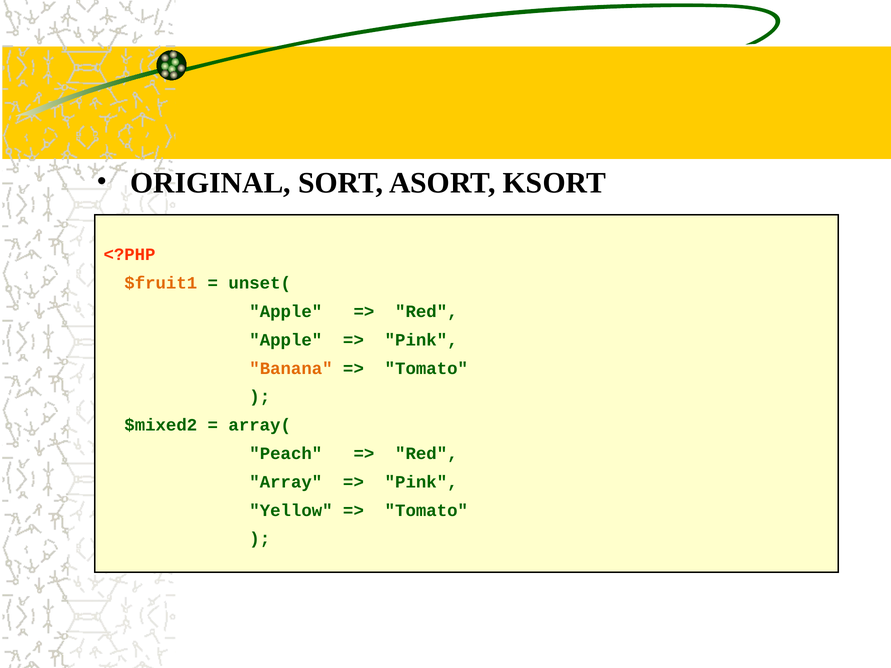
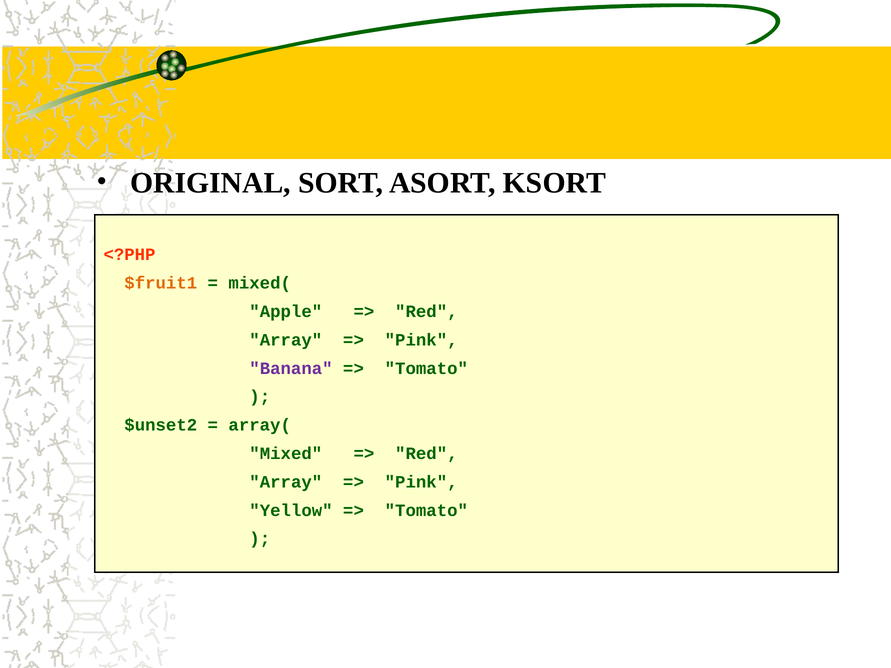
unset(: unset( -> mixed( (260, 283)
Apple: Apple -> Array (286, 340)
Banana colour: orange -> purple (291, 369)
$mixed2: $mixed2 -> $unset2 (161, 425)
Peach: Peach -> Mixed (286, 454)
